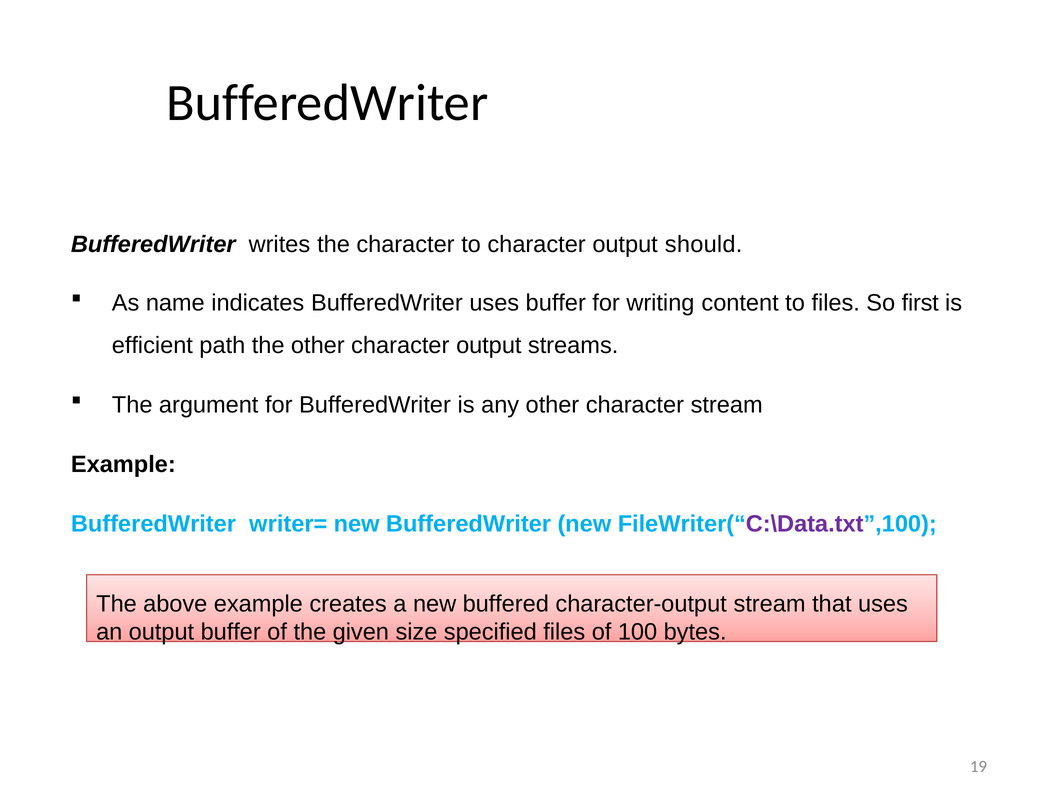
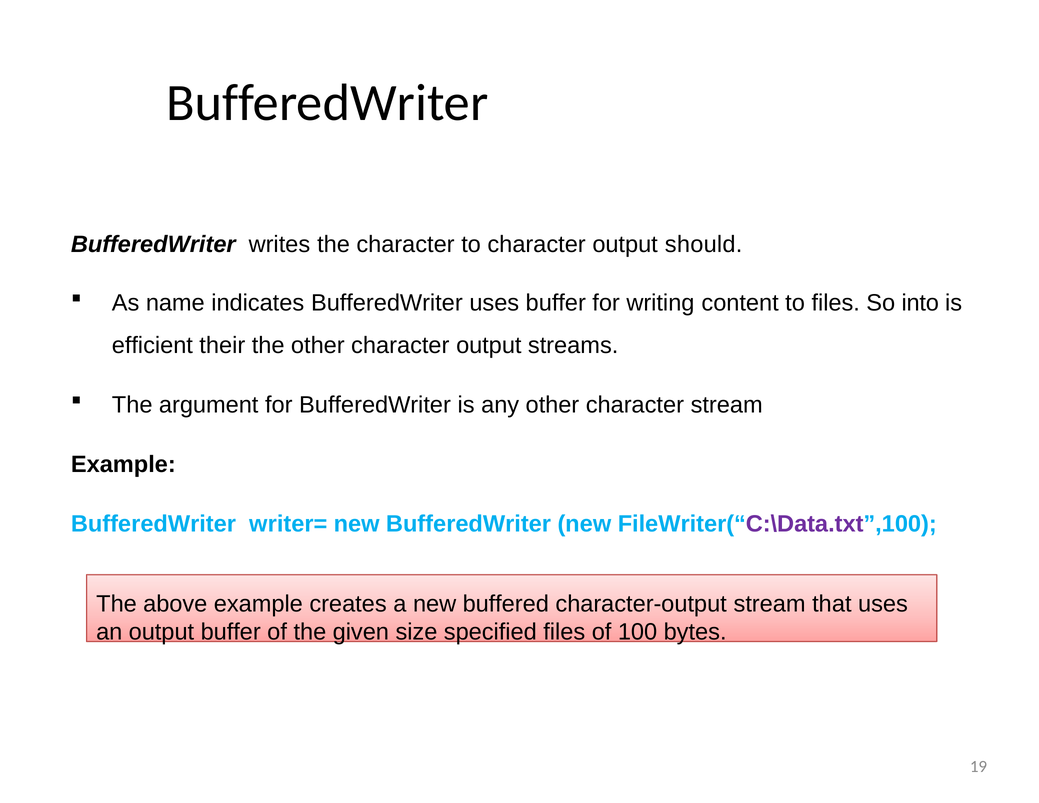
first: first -> into (920, 303)
path: path -> their (222, 345)
